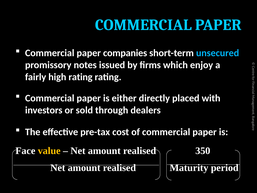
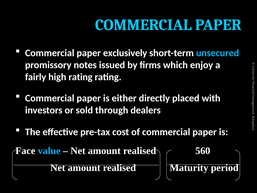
companies: companies -> exclusively (125, 53)
value colour: yellow -> light blue (49, 151)
350: 350 -> 560 (203, 151)
